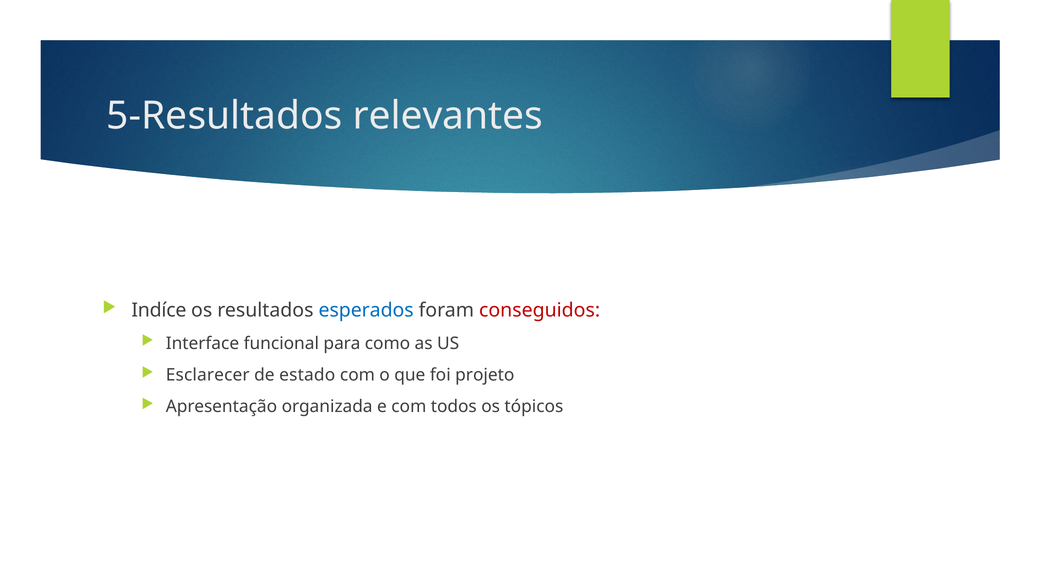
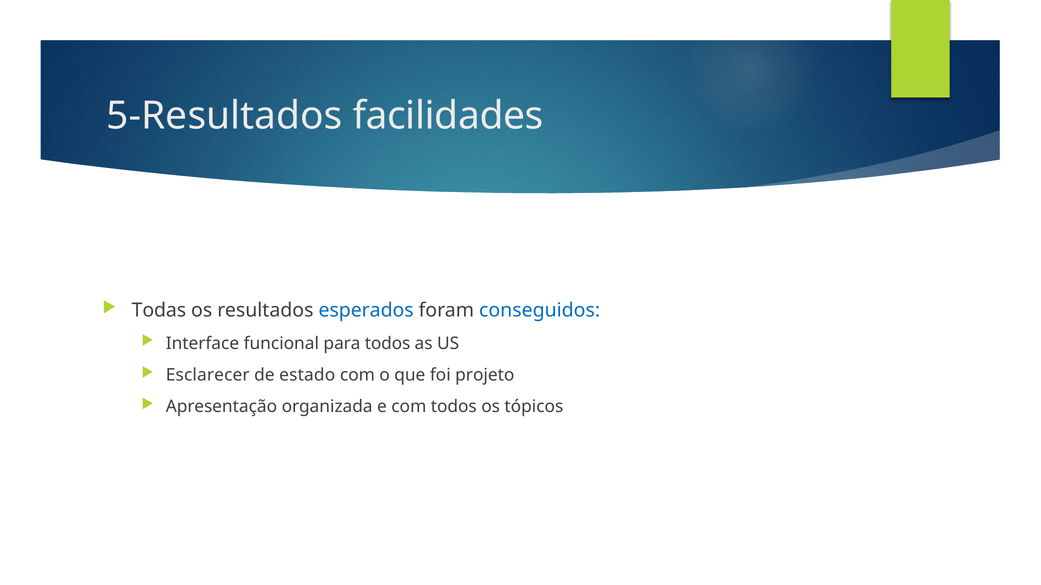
relevantes: relevantes -> facilidades (448, 116)
Indíce: Indíce -> Todas (159, 311)
conseguidos colour: red -> blue (540, 311)
para como: como -> todos (388, 344)
